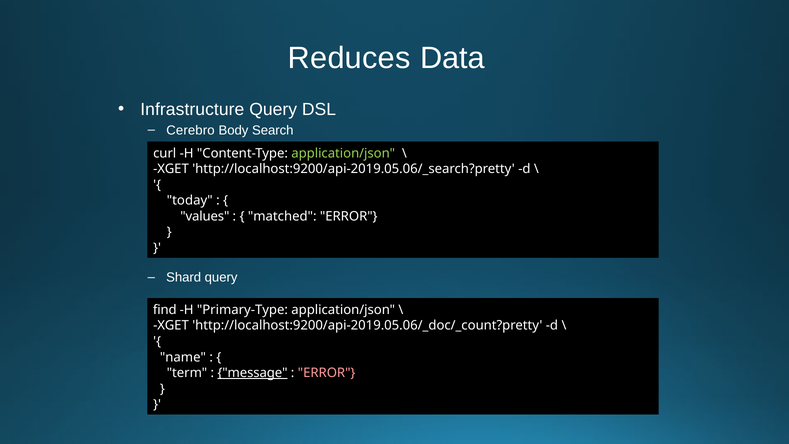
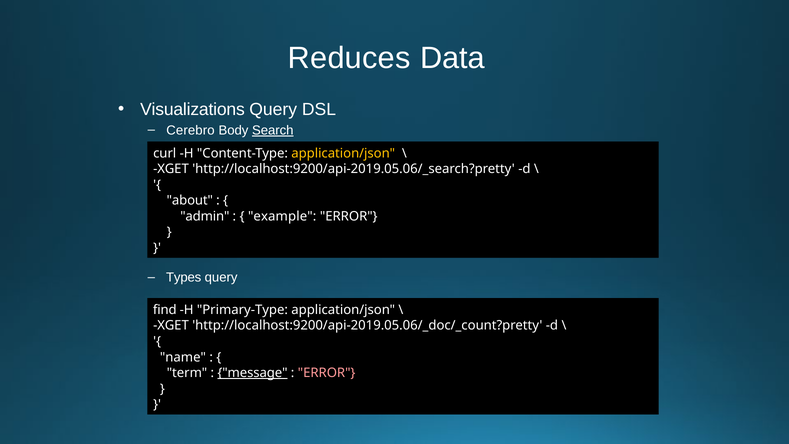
Infrastructure: Infrastructure -> Visualizations (192, 109)
Search underline: none -> present (273, 130)
application/json colour: light green -> yellow (343, 153)
today: today -> about (190, 200)
values: values -> admin (205, 216)
matched: matched -> example (282, 216)
Shard: Shard -> Types (184, 277)
